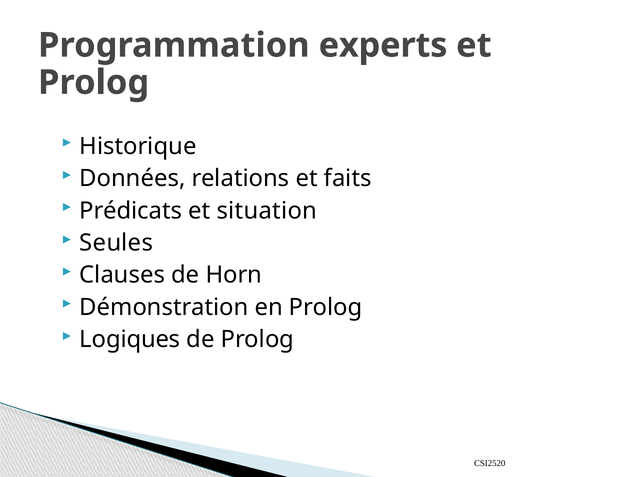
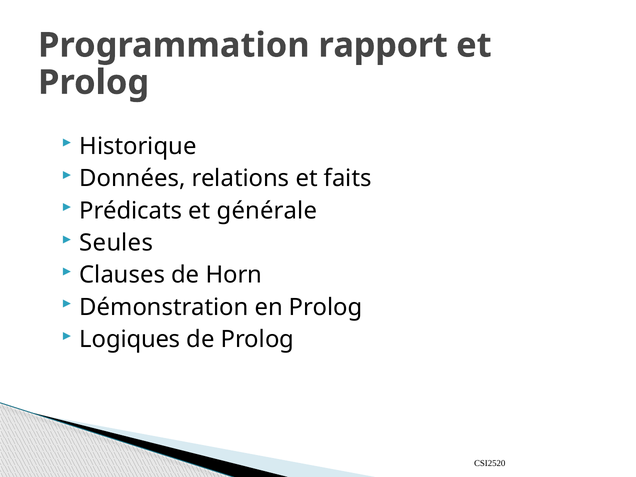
experts: experts -> rapport (383, 45)
situation: situation -> générale (267, 211)
